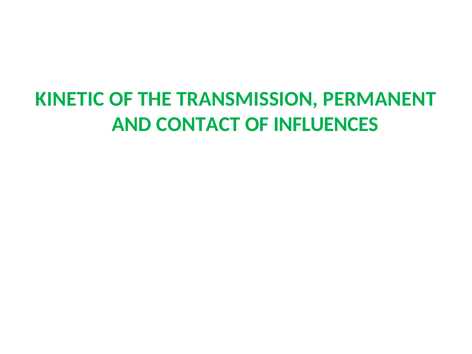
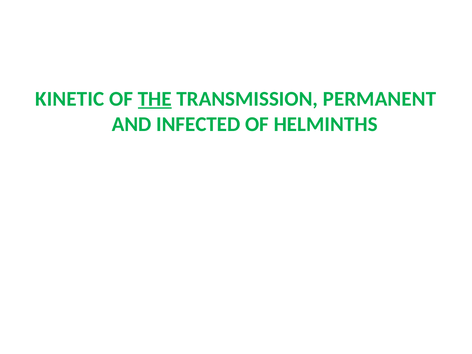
THE underline: none -> present (155, 99)
CONTACT: CONTACT -> INFECTED (198, 124)
INFLUENCES: INFLUENCES -> HELMINTHS (326, 124)
